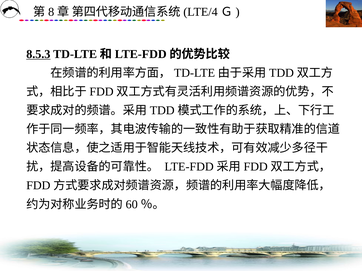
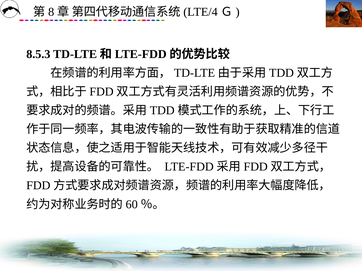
8.5.3 underline: present -> none (38, 54)
